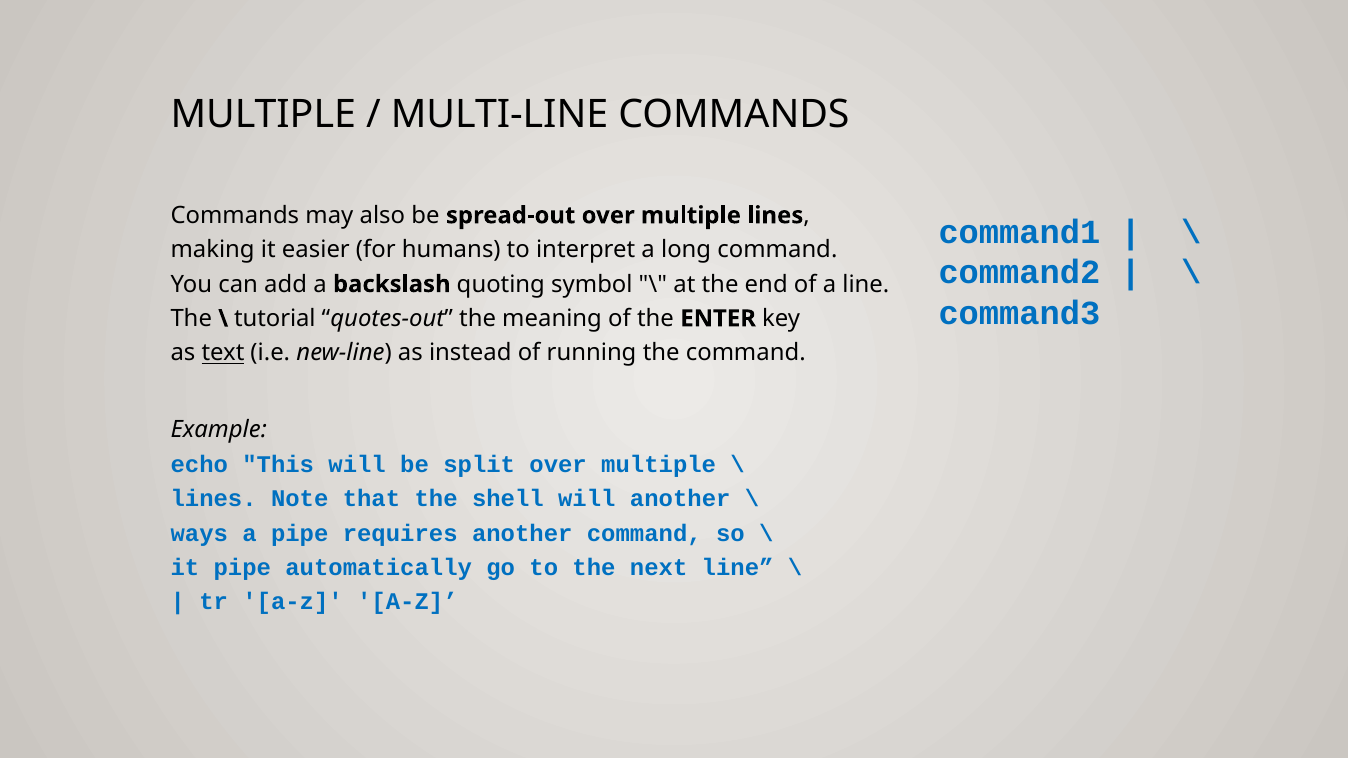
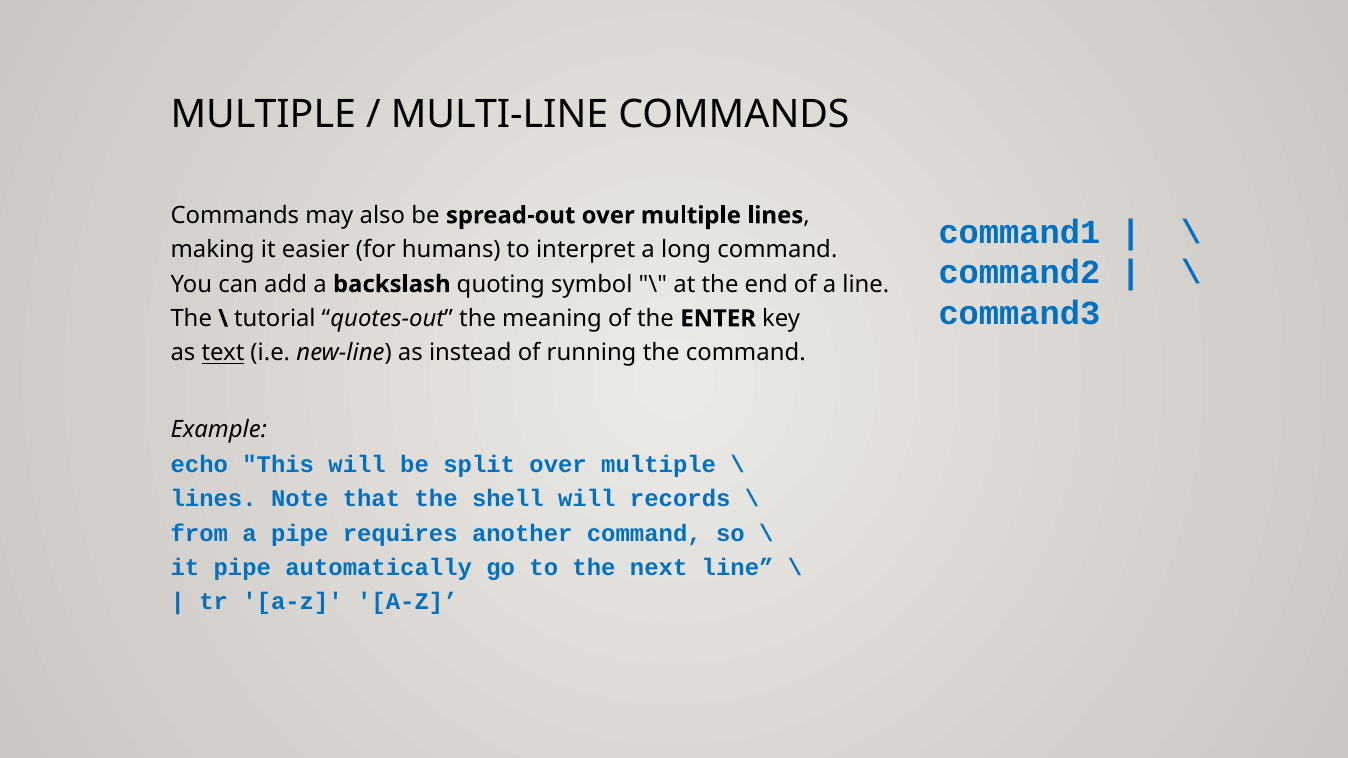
will another: another -> records (680, 499)
ways: ways -> from (199, 533)
